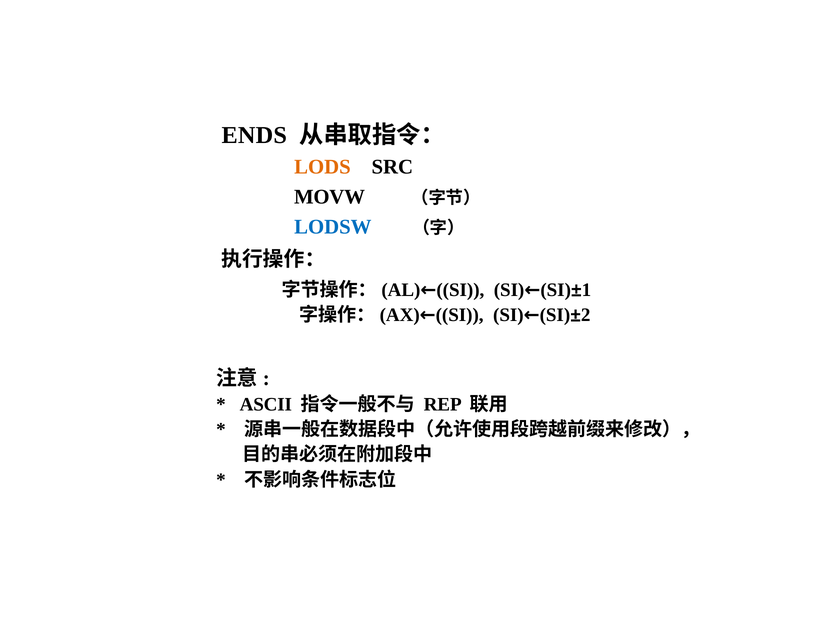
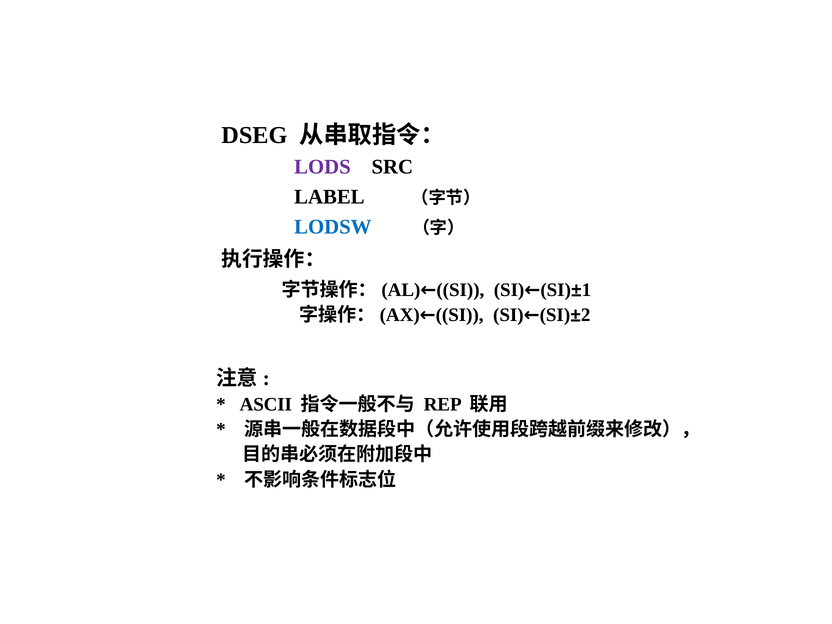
ENDS: ENDS -> DSEG (254, 135)
LODS colour: orange -> purple (322, 167)
MOVW: MOVW -> LABEL (329, 197)
